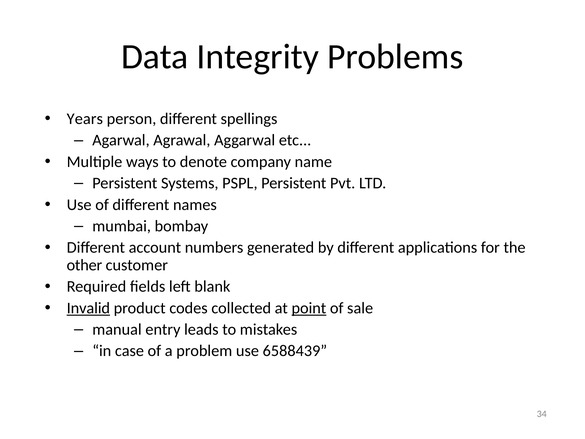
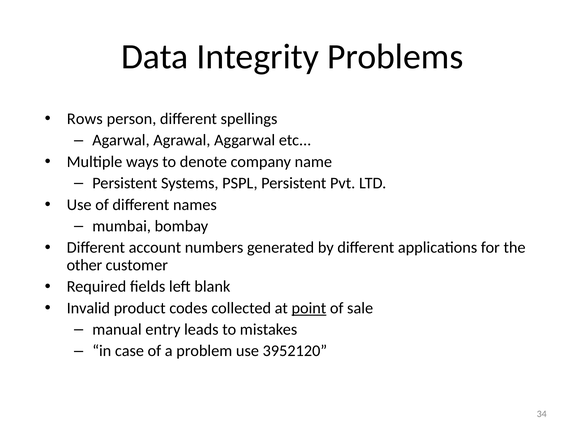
Years: Years -> Rows (85, 119)
Invalid underline: present -> none (88, 308)
6588439: 6588439 -> 3952120 (295, 351)
